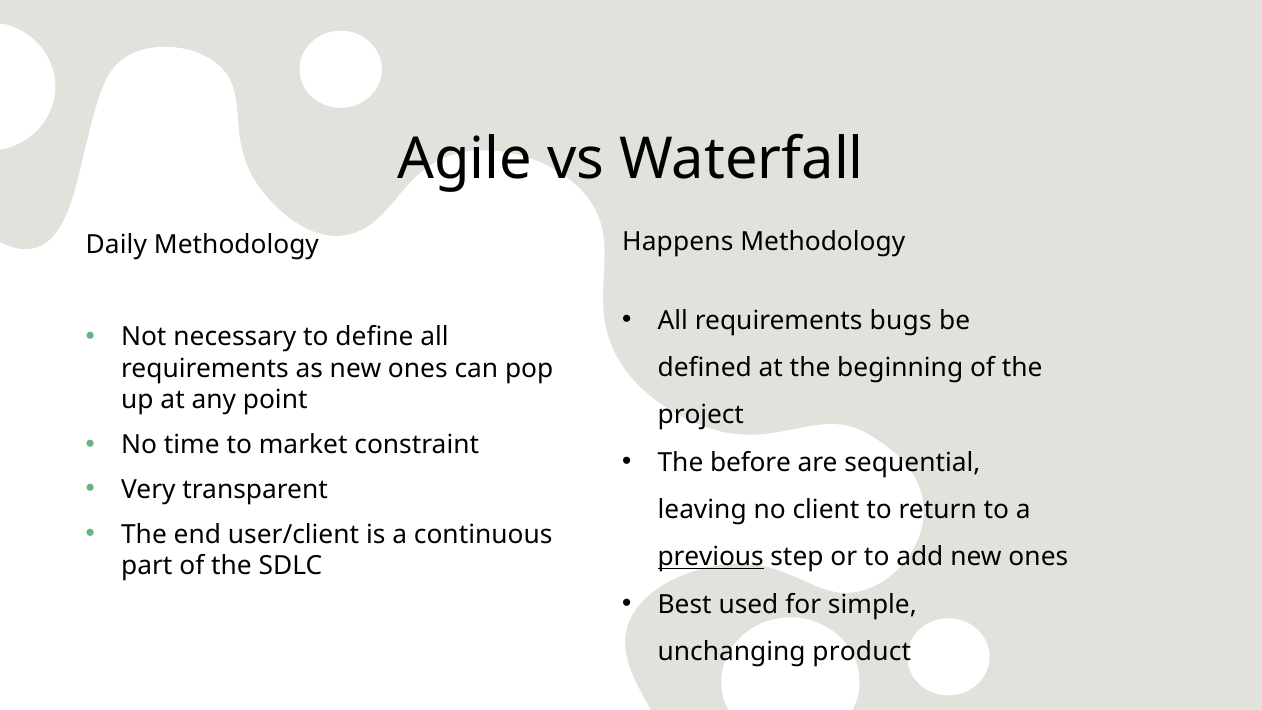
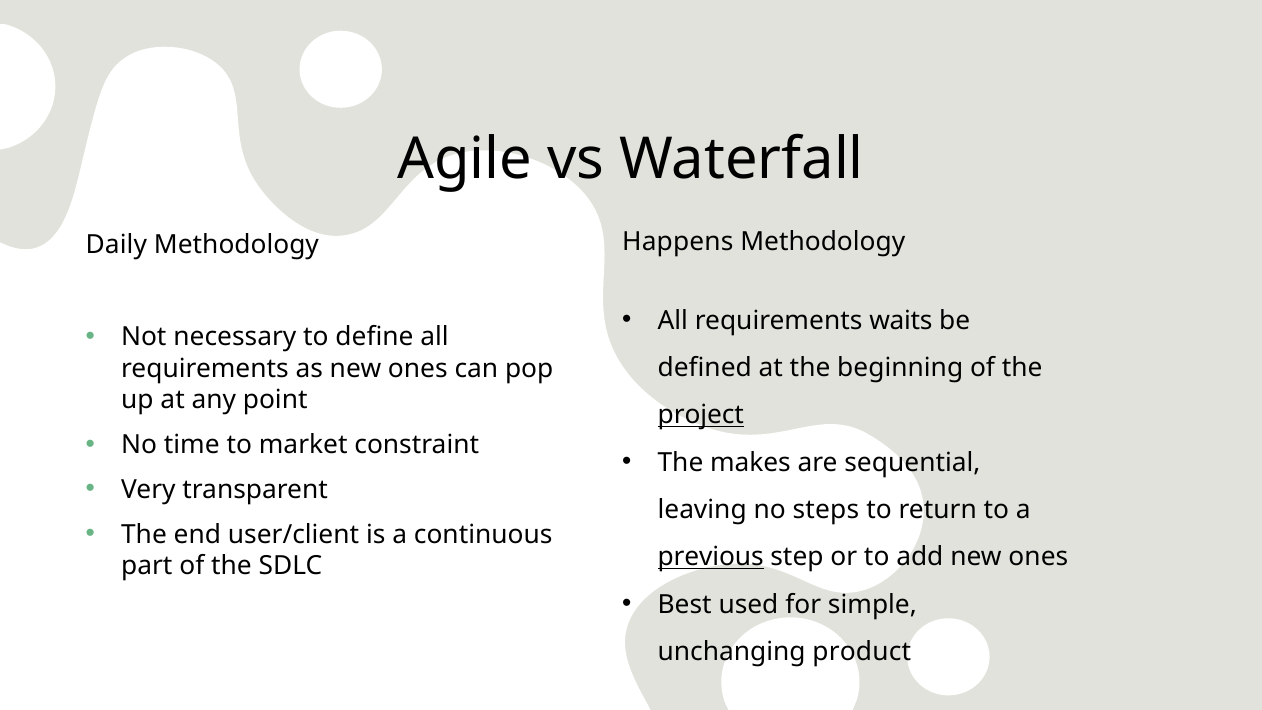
bugs: bugs -> waits (901, 320)
project underline: none -> present (701, 415)
before: before -> makes (751, 462)
client: client -> steps (826, 510)
